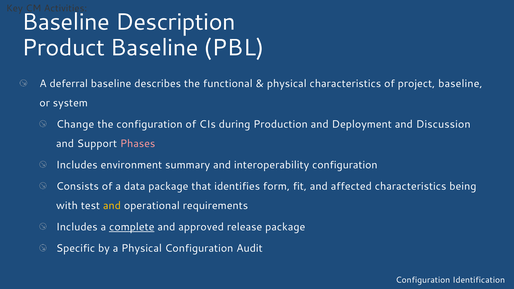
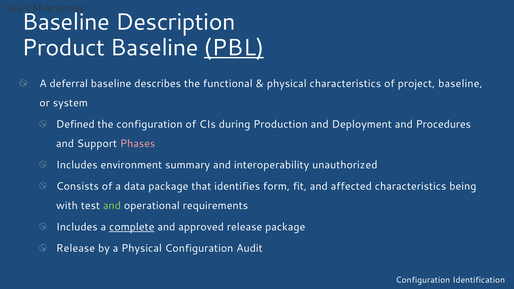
PBL underline: none -> present (234, 48)
Change: Change -> Defined (75, 124)
Discussion: Discussion -> Procedures (443, 124)
interoperability configuration: configuration -> unauthorized (345, 165)
and colour: yellow -> light green (112, 206)
Specific: Specific -> Release (76, 249)
